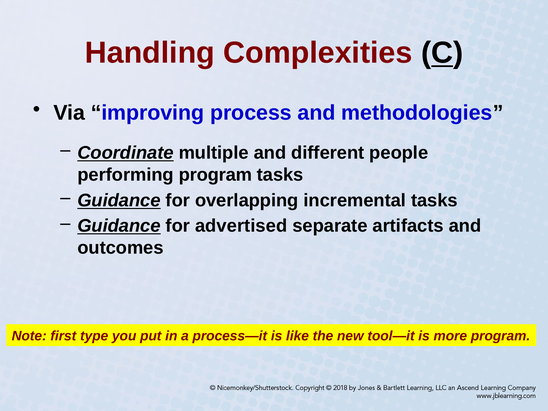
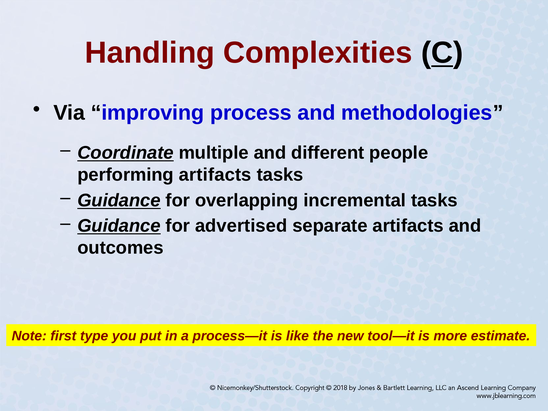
performing program: program -> artifacts (215, 175)
more program: program -> estimate (501, 336)
